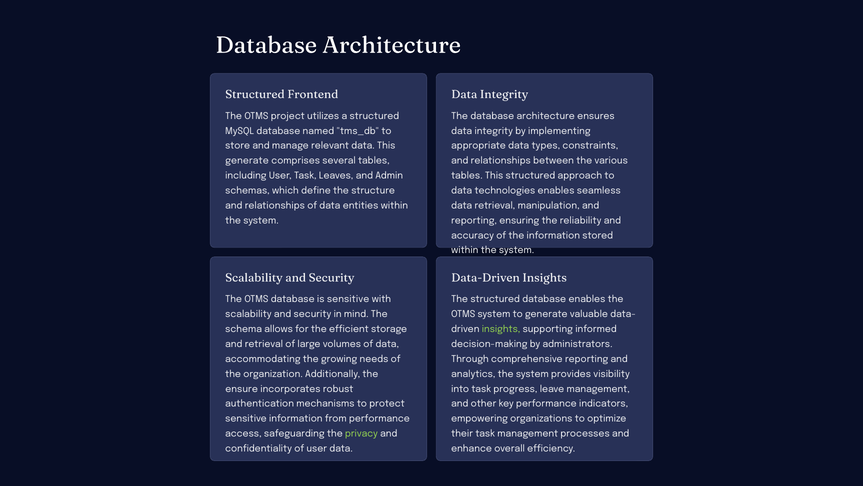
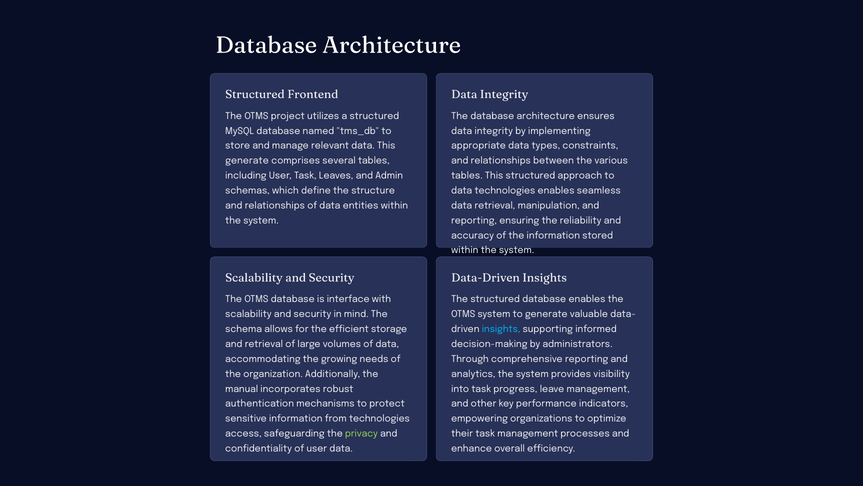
is sensitive: sensitive -> interface (348, 299)
insights colour: light green -> light blue (501, 329)
ensure: ensure -> manual (242, 389)
from performance: performance -> technologies (379, 418)
